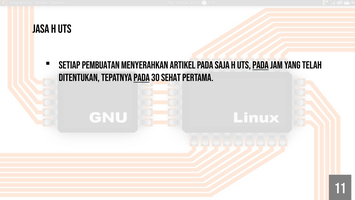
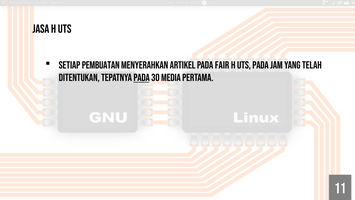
saja: saja -> fair (222, 65)
pada underline: present -> none (261, 65)
sehat: sehat -> media (171, 78)
